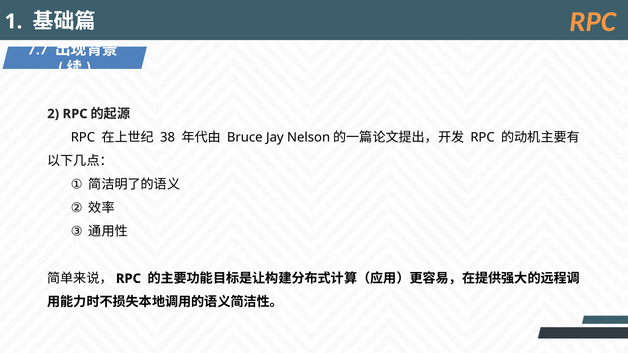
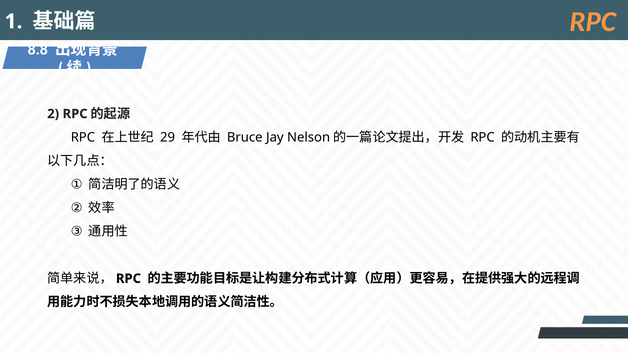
7.7: 7.7 -> 8.8 (38, 49)
38: 38 -> 29 (168, 137)
